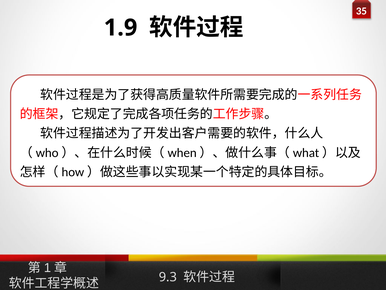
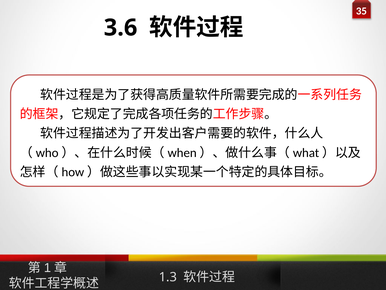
1.9: 1.9 -> 3.6 (121, 28)
9.3: 9.3 -> 1.3 (168, 277)
